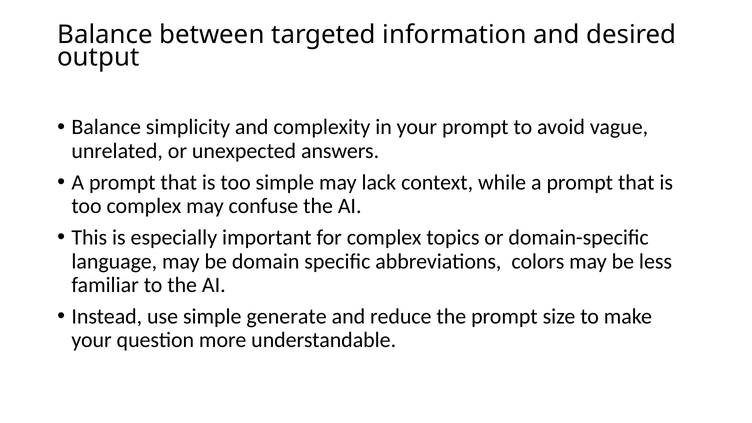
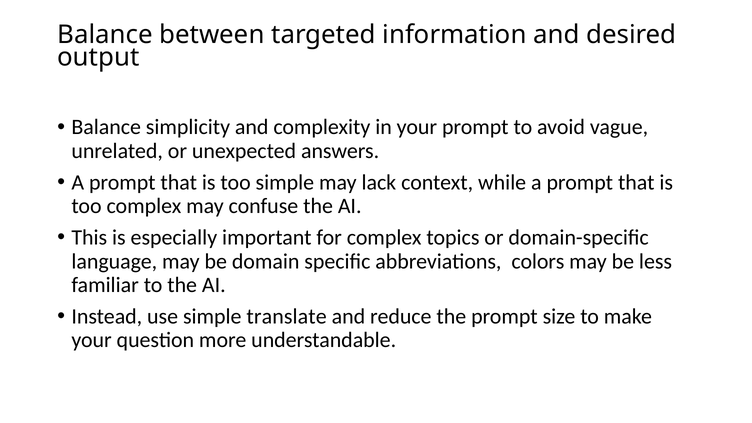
generate: generate -> translate (287, 317)
